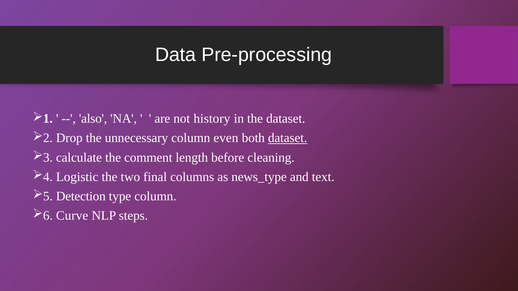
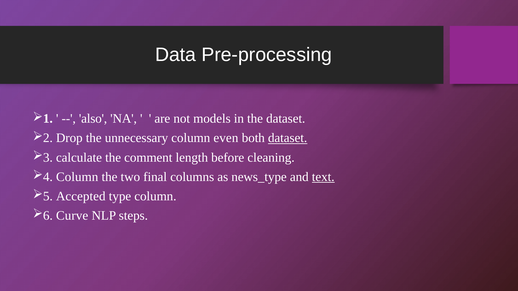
history: history -> models (212, 119)
Logistic: Logistic -> Column (77, 177)
text underline: none -> present (323, 177)
Detection: Detection -> Accepted (81, 196)
